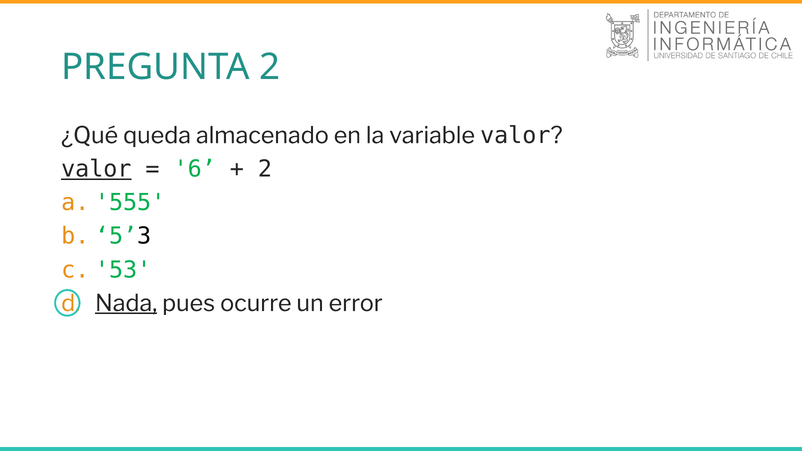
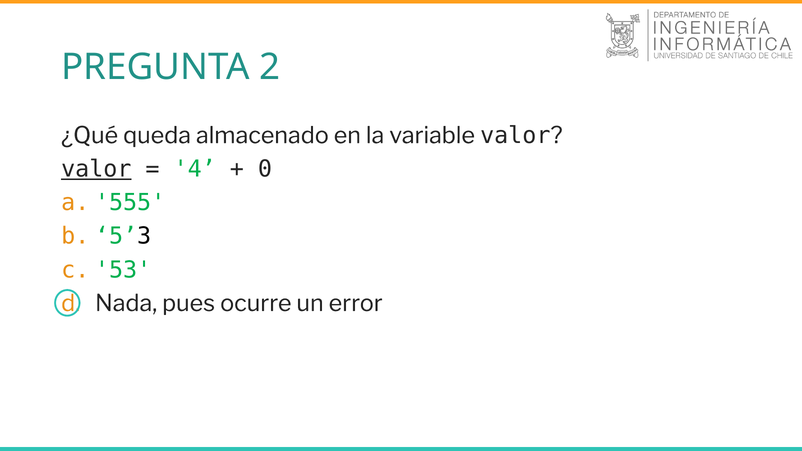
6: 6 -> 4 (195, 169)
2: 2 -> 0 (265, 169)
Nada underline: present -> none (126, 303)
